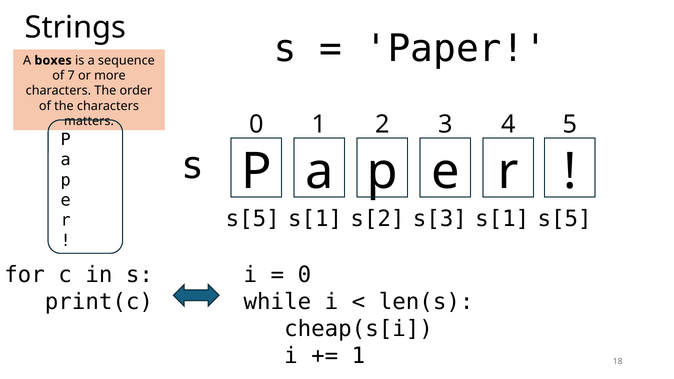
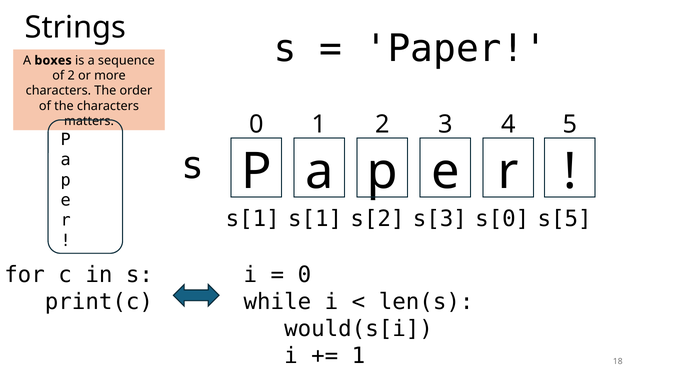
of 7: 7 -> 2 (71, 76)
s[5: s[5 -> s[1 (253, 219)
s[3 s[1: s[1 -> s[0 (502, 219)
cheap(s[i: cheap(s[i -> would(s[i (359, 329)
